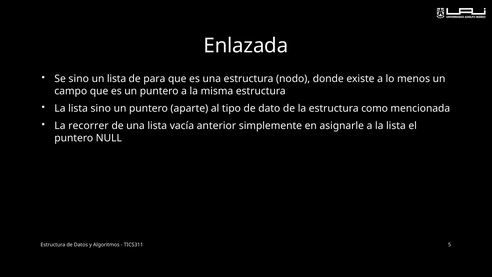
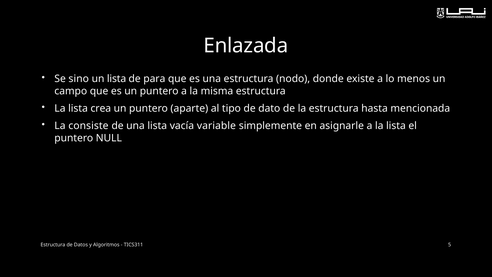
lista sino: sino -> crea (101, 108)
como: como -> hasta (375, 108)
recorrer: recorrer -> consiste (88, 126)
anterior: anterior -> variable (216, 126)
